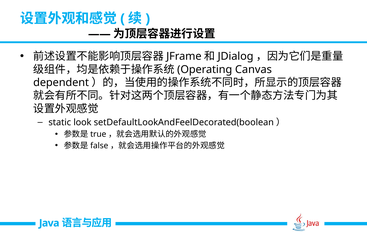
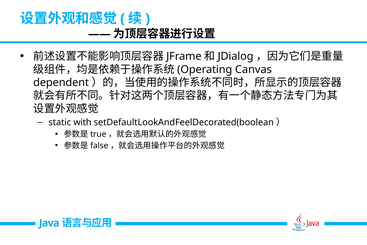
look: look -> with (82, 122)
